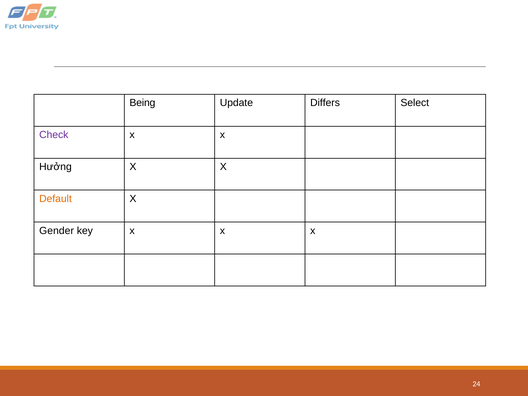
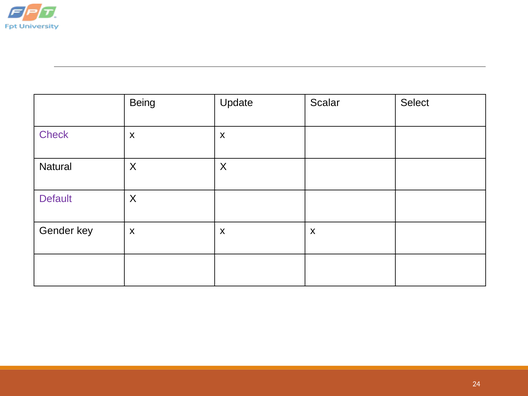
Differs: Differs -> Scalar (325, 103)
Hưởng: Hưởng -> Natural (56, 167)
Default colour: orange -> purple (55, 199)
